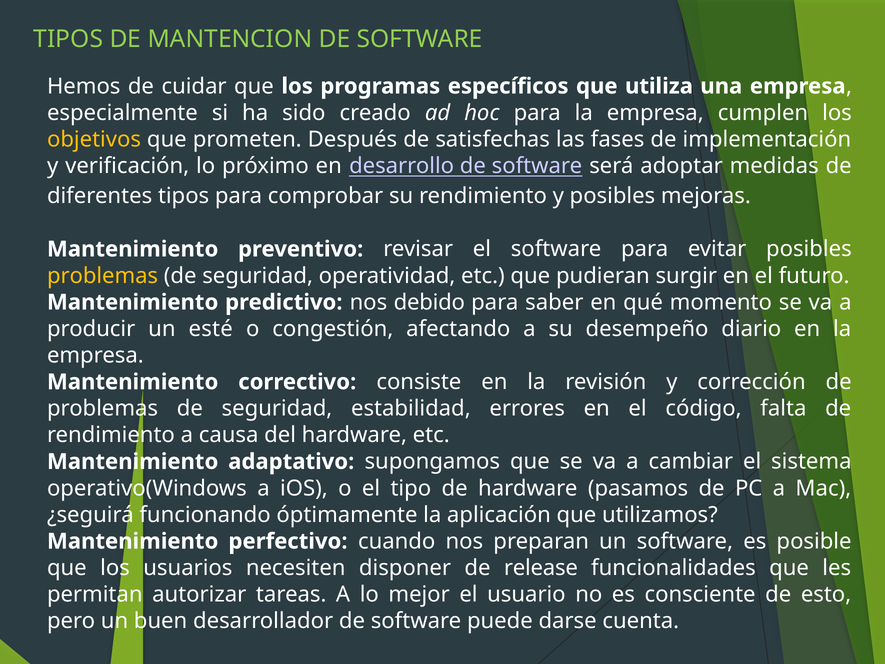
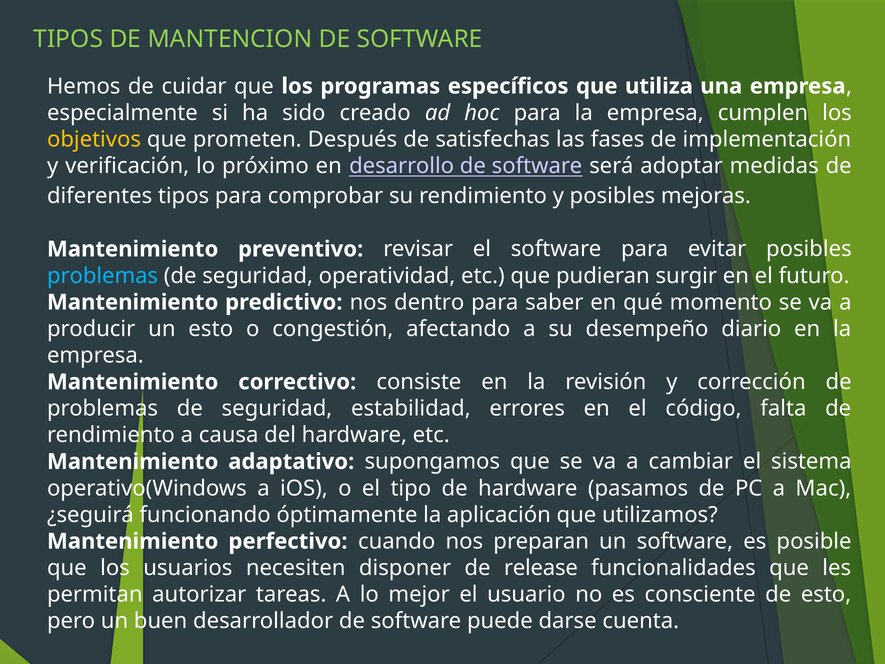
problemas colour: yellow -> light blue (103, 276)
debido: debido -> dentro (429, 302)
un esté: esté -> esto (211, 329)
